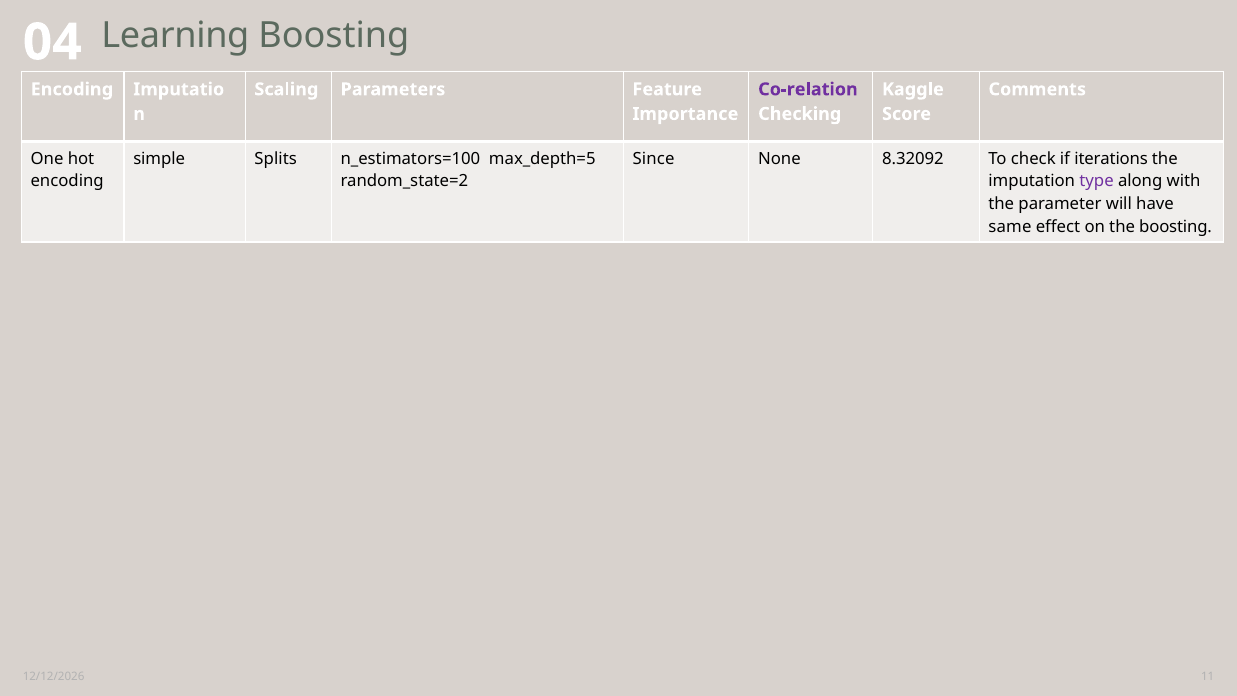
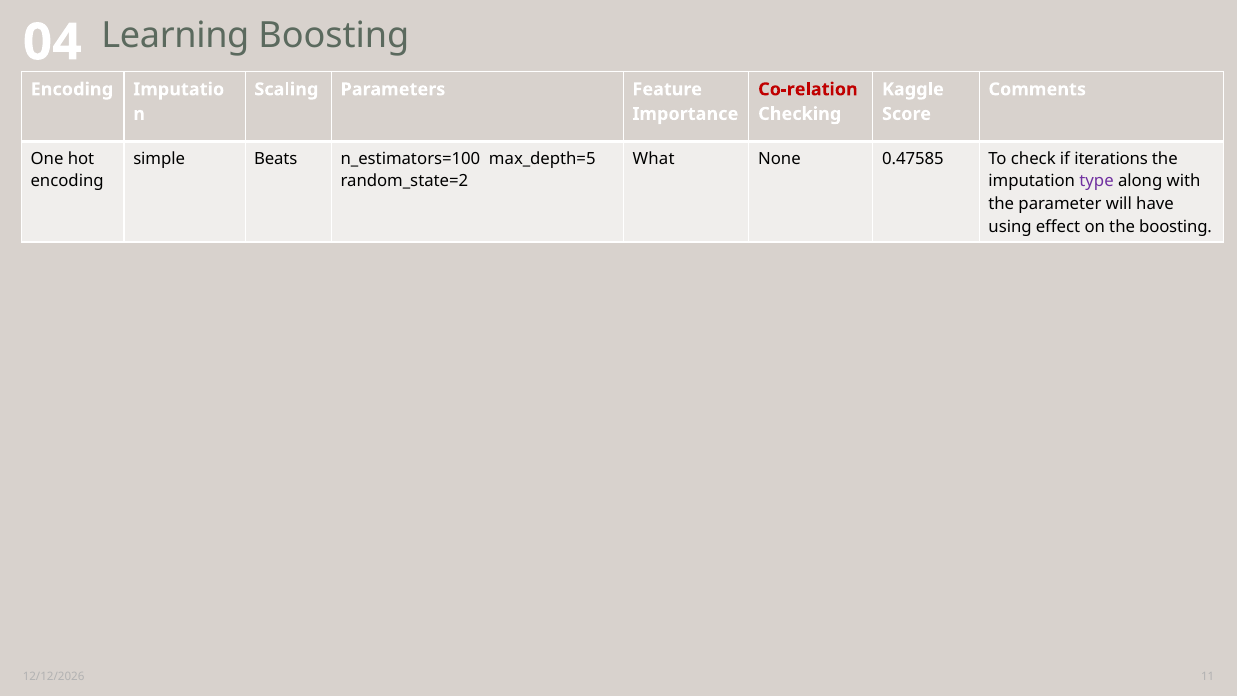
Co-relation colour: purple -> red (808, 89)
Splits: Splits -> Beats (276, 159)
Since: Since -> What (654, 159)
8.32092: 8.32092 -> 0.47585 (913, 159)
same: same -> using (1010, 227)
